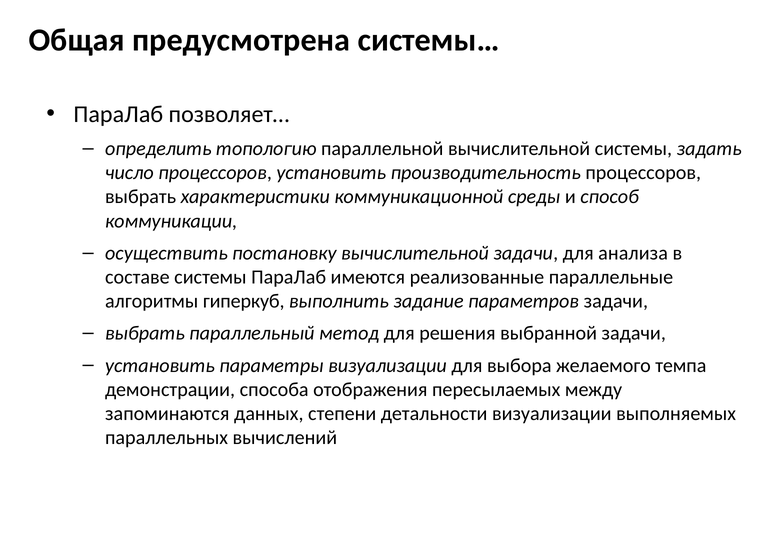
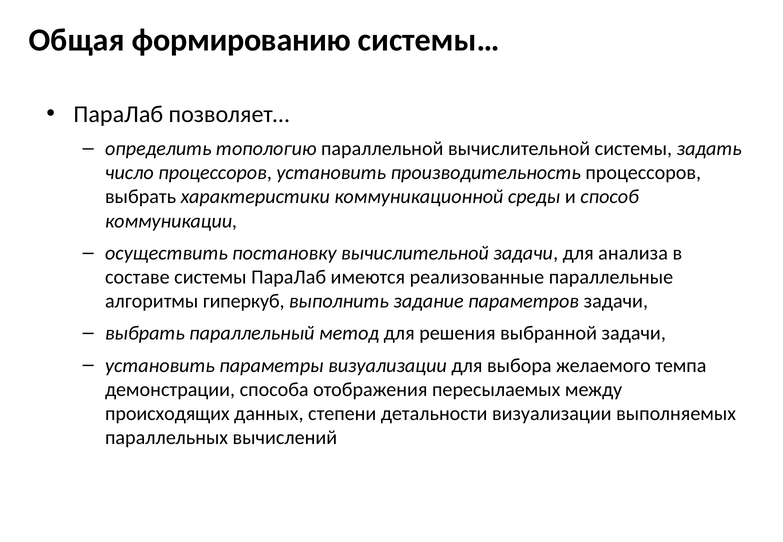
предусмотрена: предусмотрена -> формированию (241, 40)
запоминаются: запоминаются -> происходящих (167, 414)
